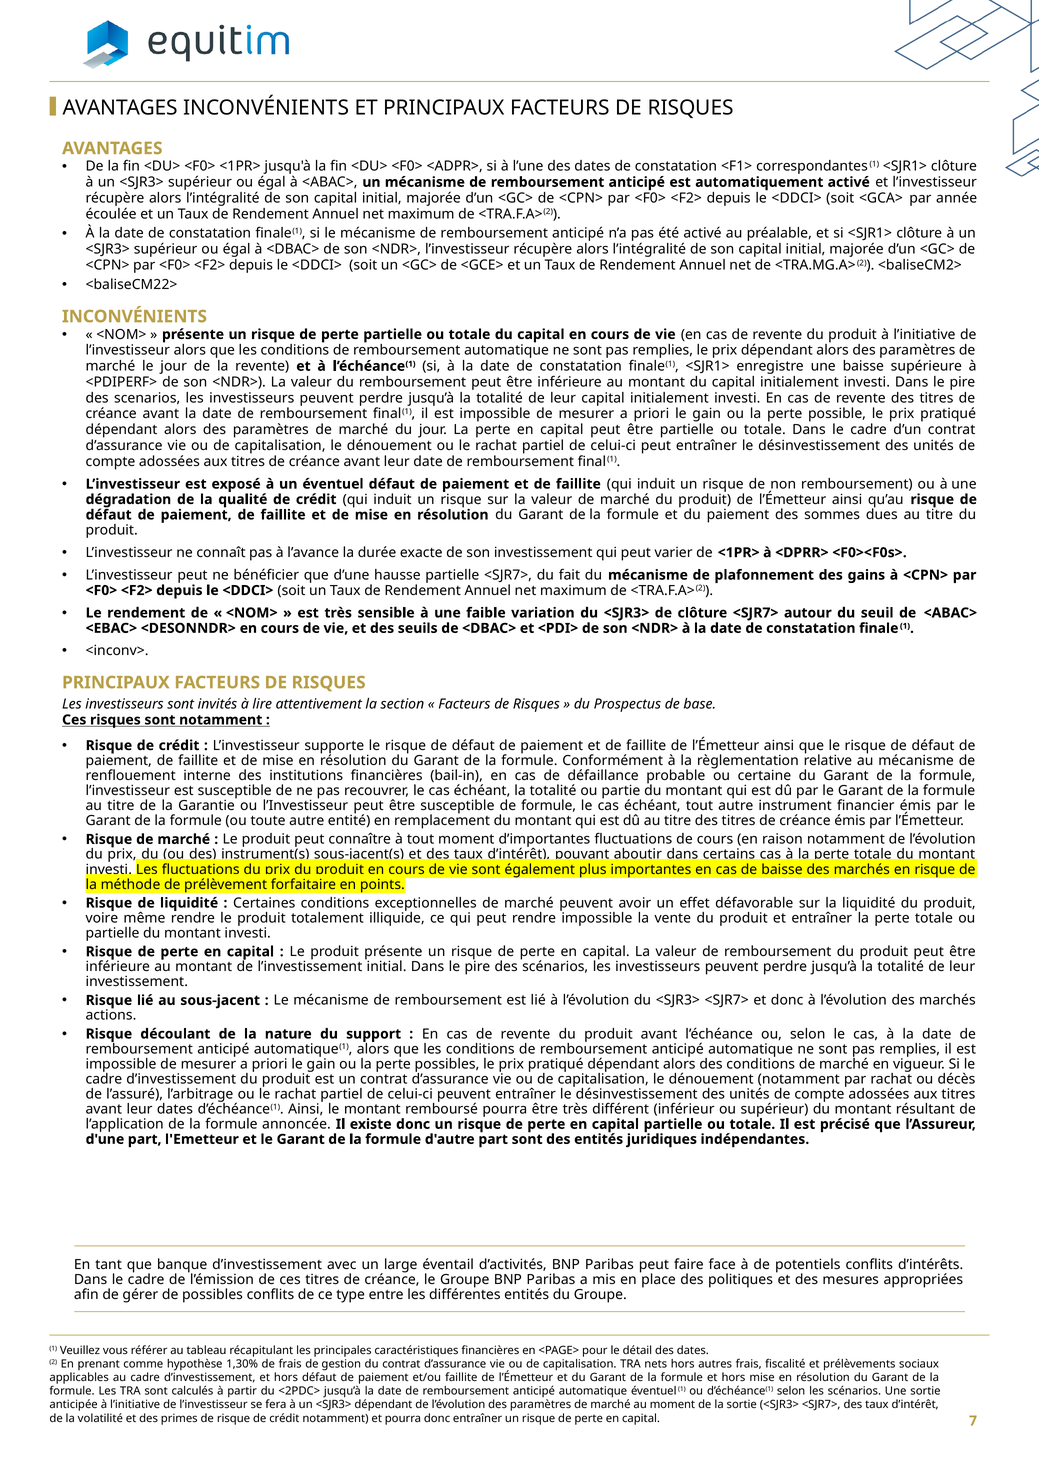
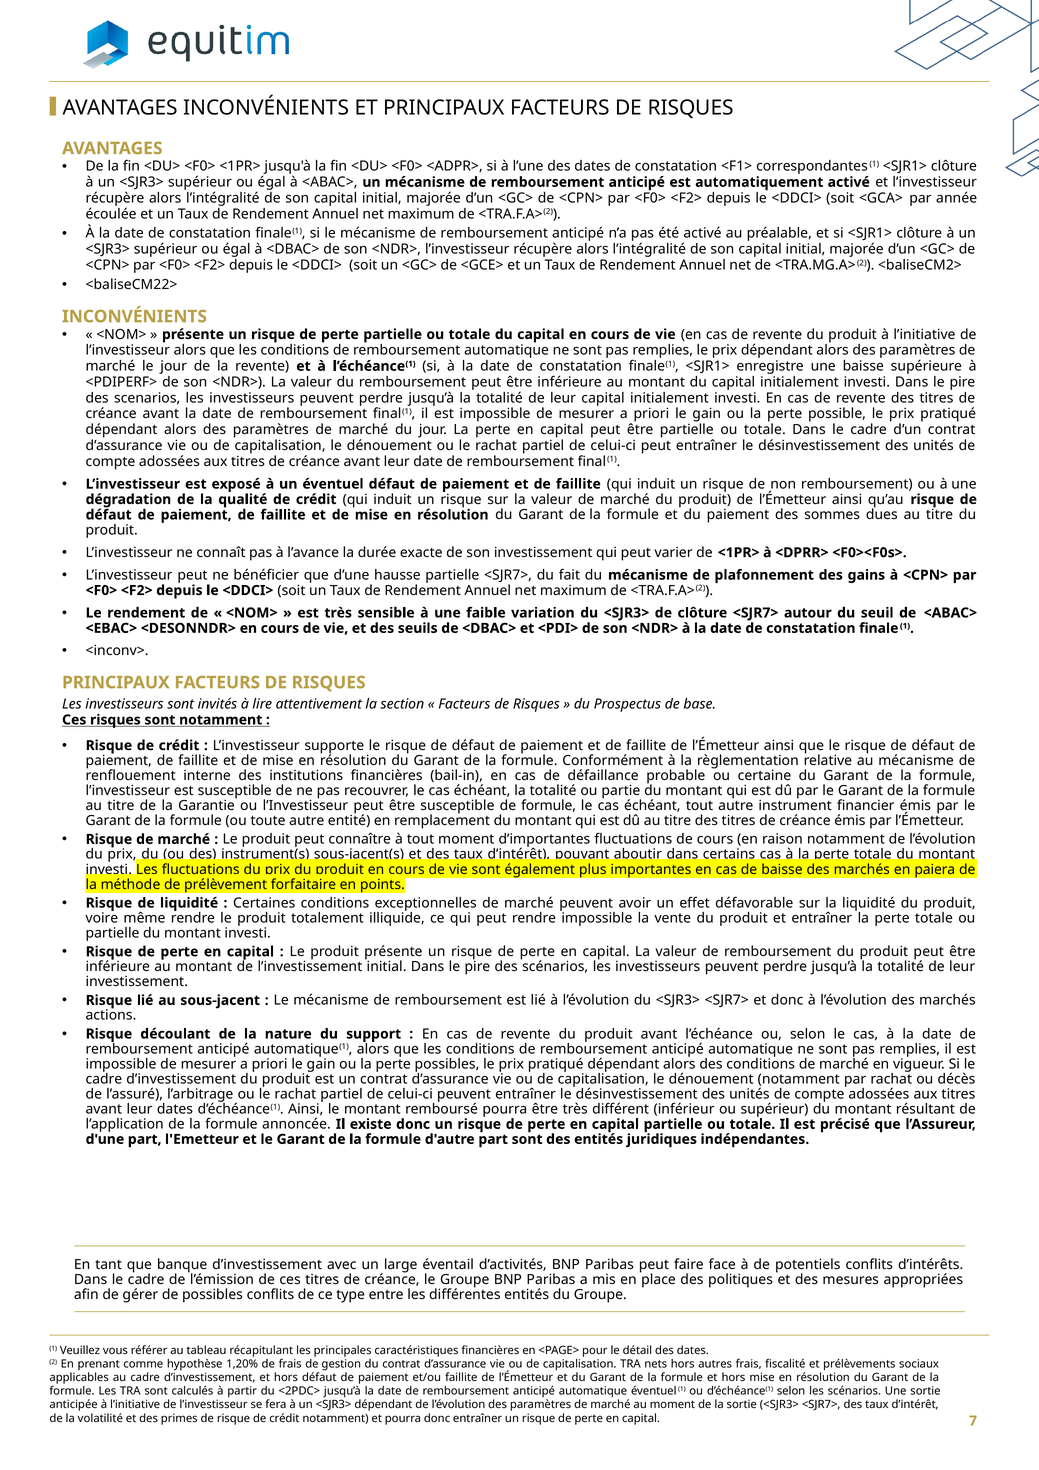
en risque: risque -> paiera (935, 869)
1,30%: 1,30% -> 1,20% (242, 1363)
